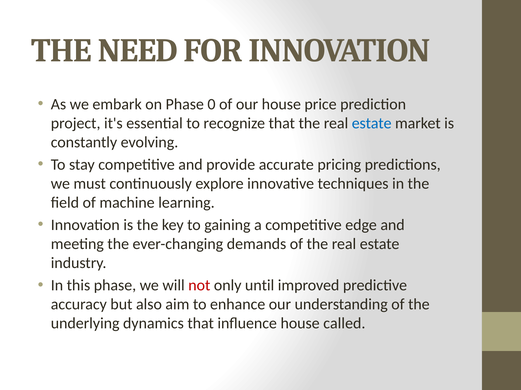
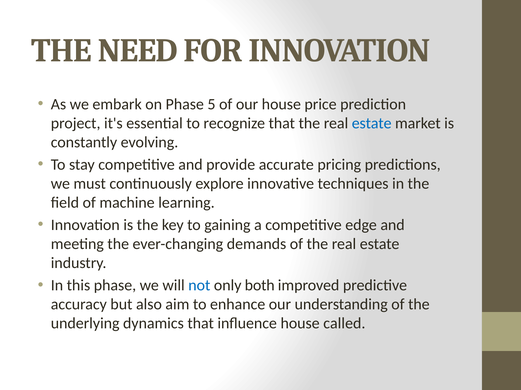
0: 0 -> 5 (212, 104)
not colour: red -> blue (199, 286)
until: until -> both (260, 286)
